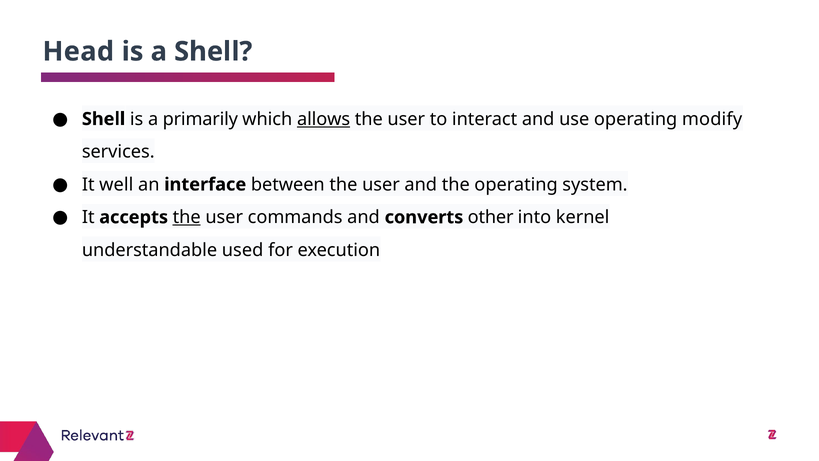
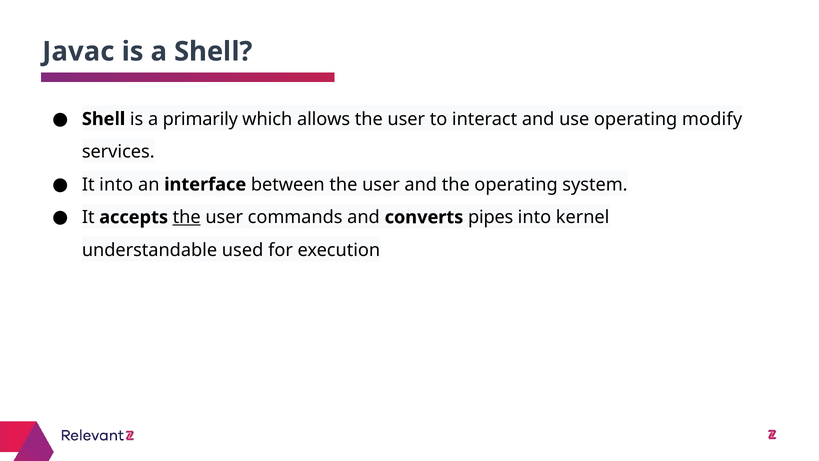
Head: Head -> Javac (78, 52)
allows underline: present -> none (324, 119)
It well: well -> into (116, 184)
other: other -> pipes (491, 217)
